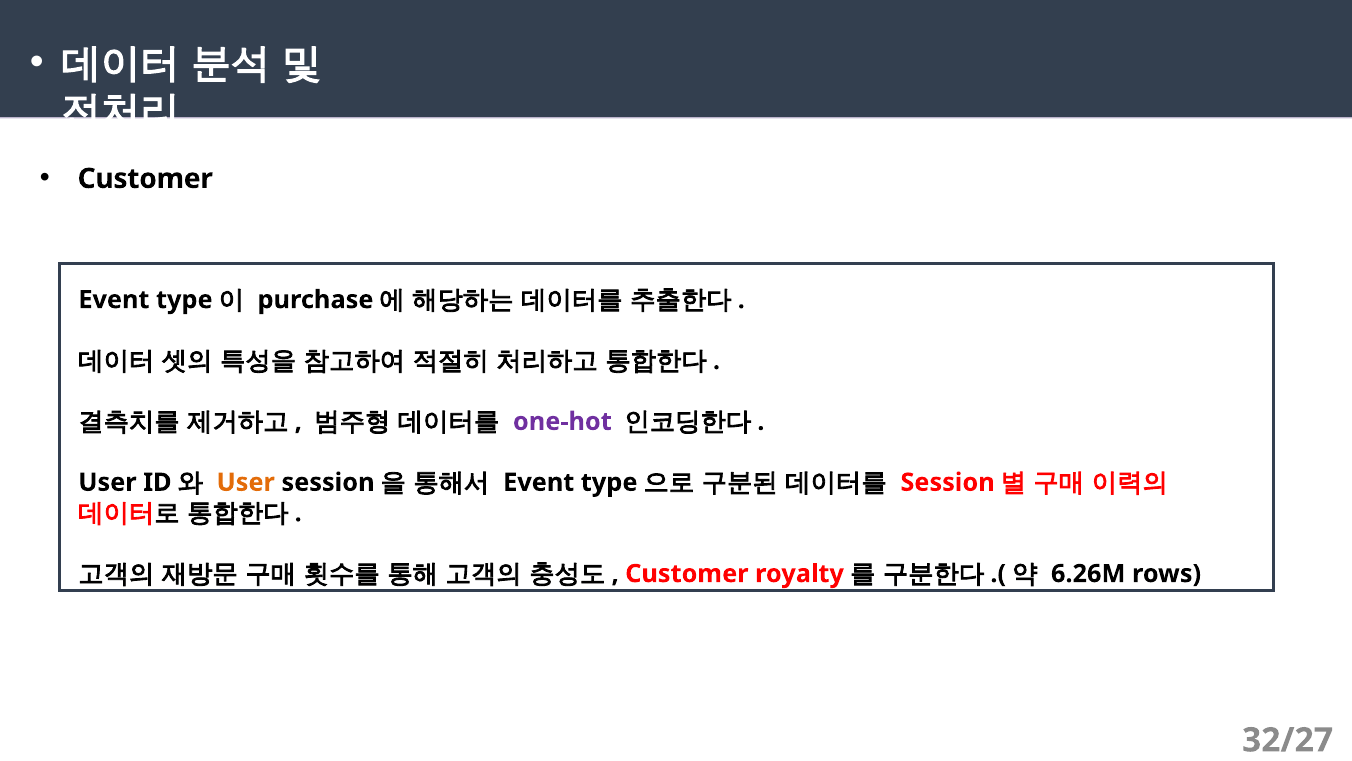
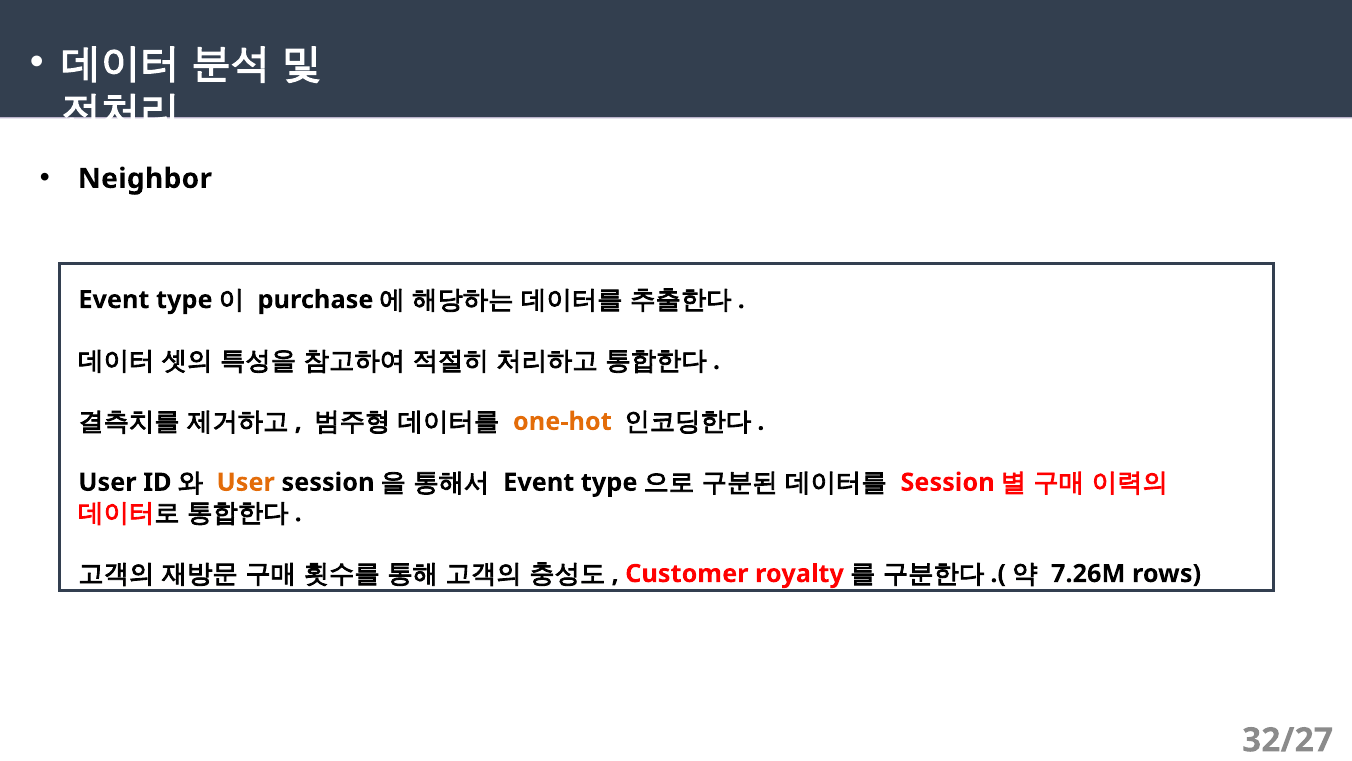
Customer: Customer -> Neighbor (145, 179)
one-hot colour: purple -> orange (562, 421)
6.26M: 6.26M -> 7.26M (1088, 573)
